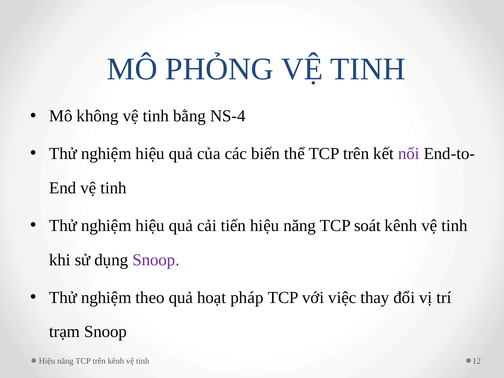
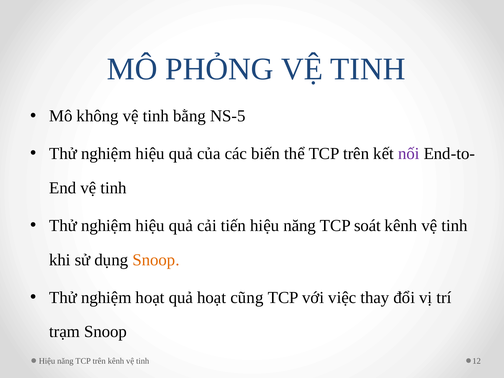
NS-4: NS-4 -> NS-5 (228, 116)
Snoop colour: purple -> orange (156, 260)
nghiệm theo: theo -> hoạt (150, 297)
pháp: pháp -> cũng (247, 297)
